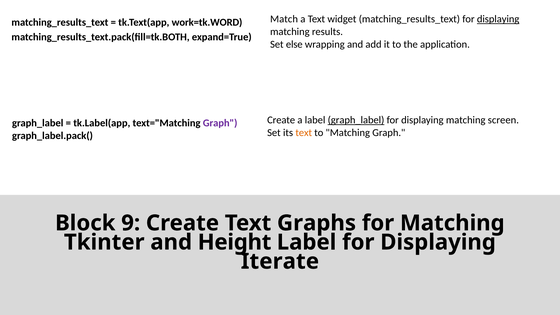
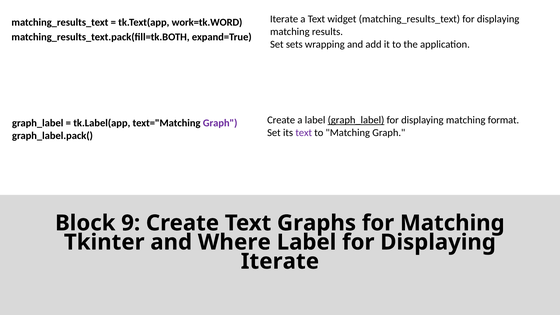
Match: Match -> Iterate (284, 19)
displaying underline: present -> none (498, 19)
else: else -> sets (294, 44)
screen: screen -> format (503, 120)
text colour: orange -> purple (304, 133)
Height: Height -> Where (234, 242)
